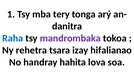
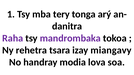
Raha colour: blue -> purple (13, 38)
hifalianao: hifalianao -> miangavy (111, 50)
hahita: hahita -> modia (73, 63)
